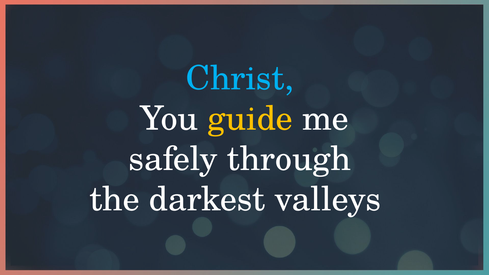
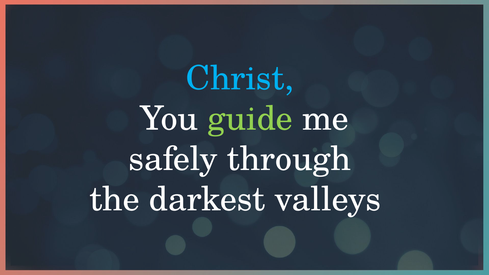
guide colour: yellow -> light green (250, 119)
